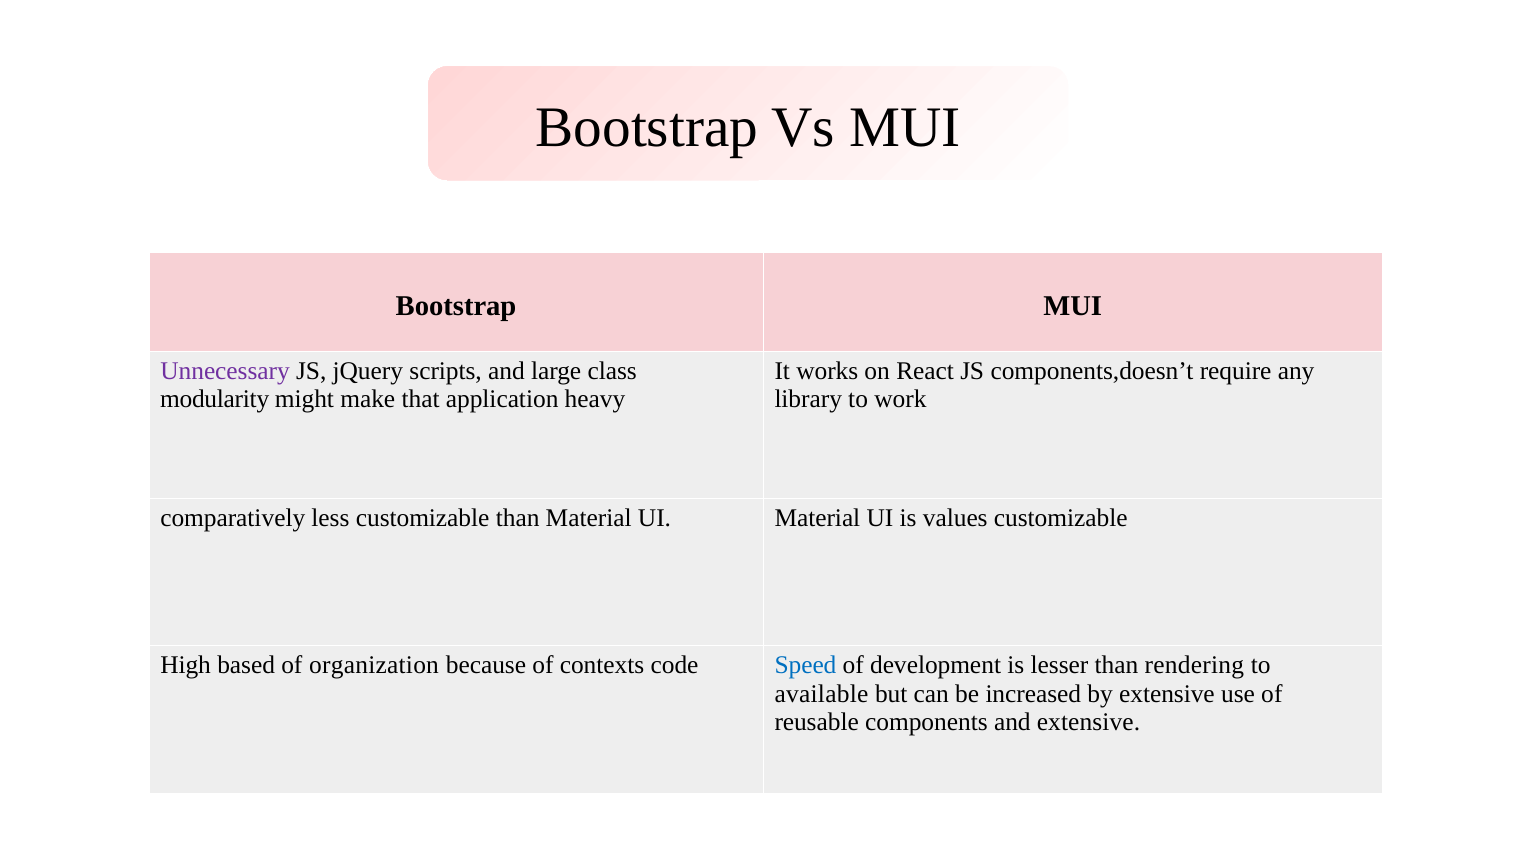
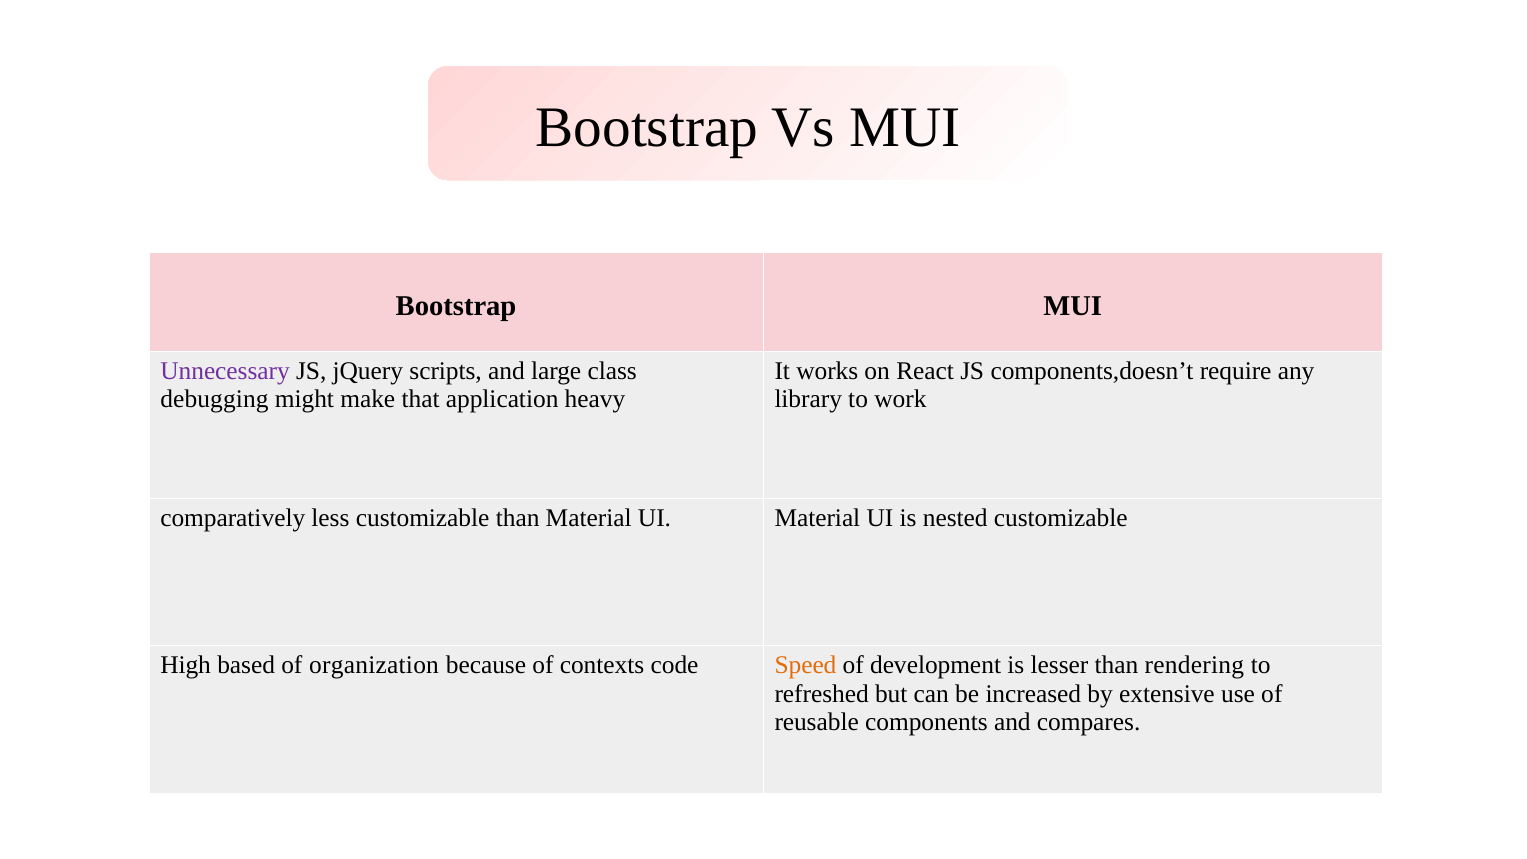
modularity: modularity -> debugging (214, 399)
values: values -> nested (955, 518)
Speed colour: blue -> orange (805, 665)
available: available -> refreshed (822, 694)
and extensive: extensive -> compares (1089, 722)
